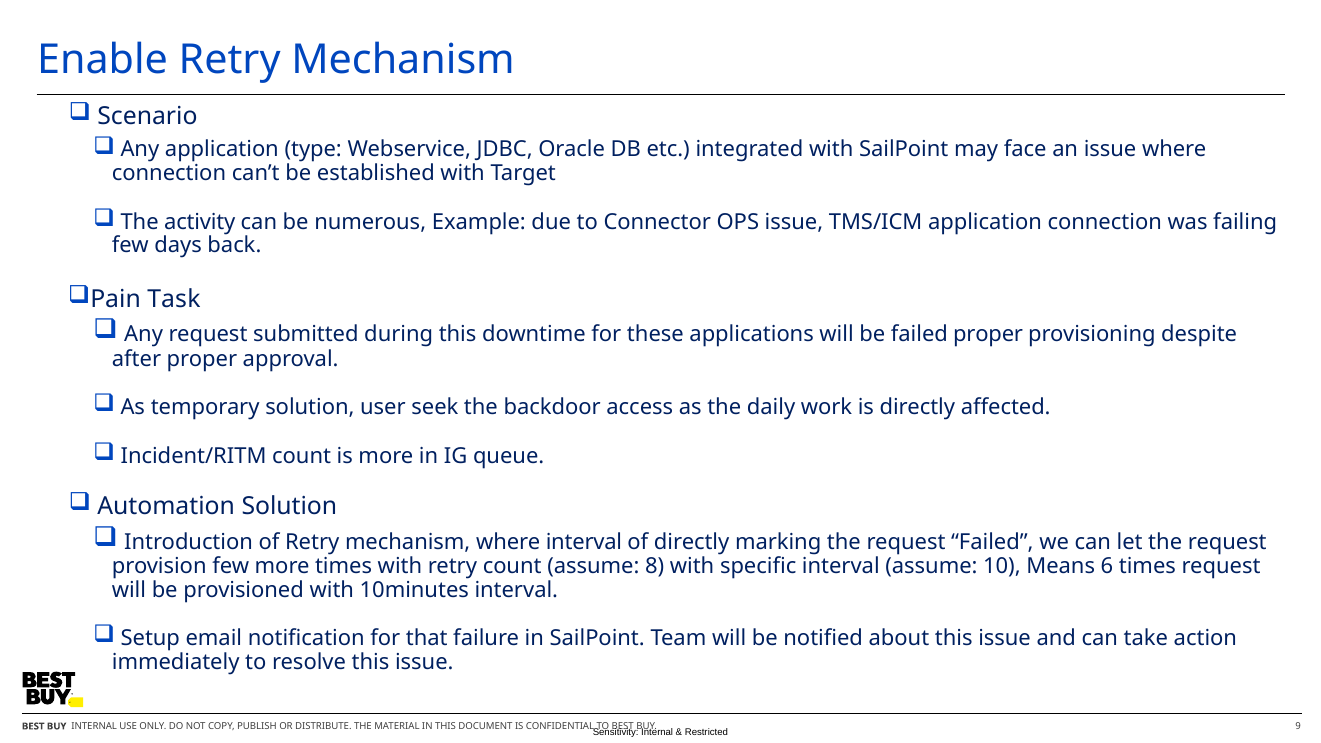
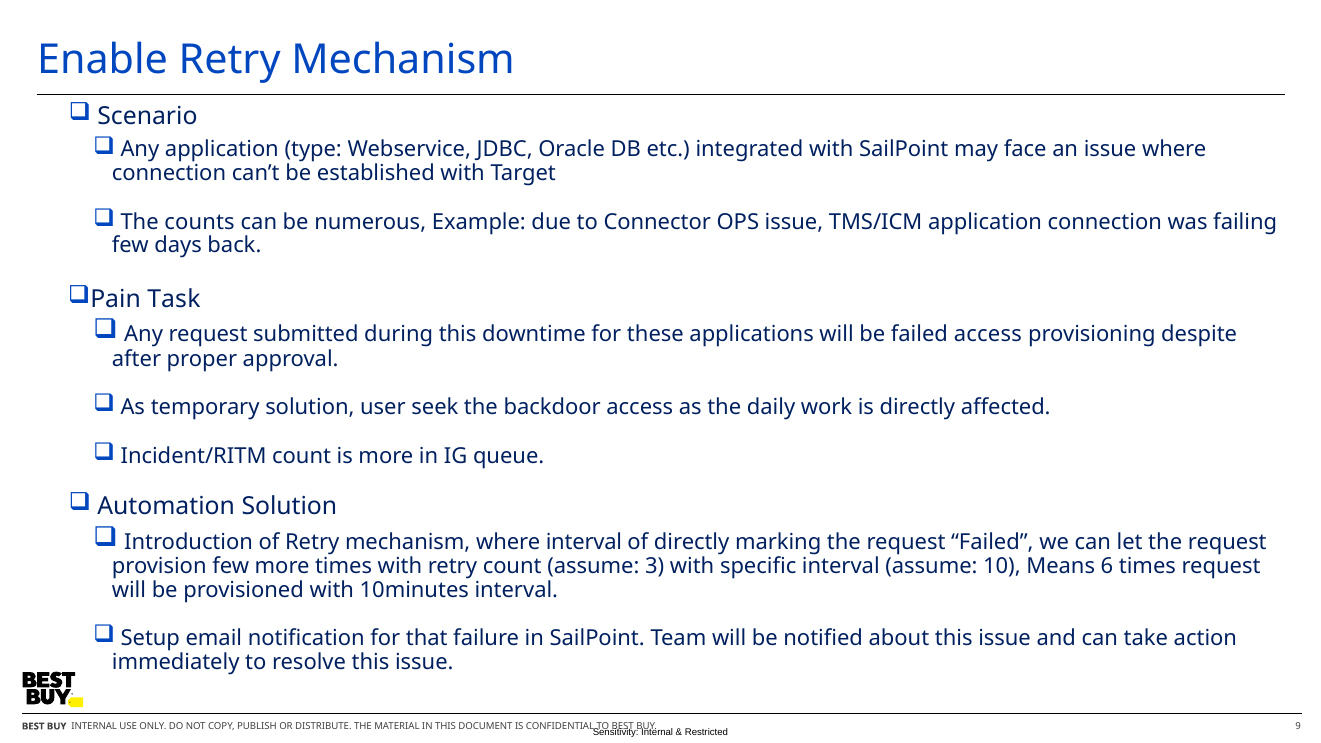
activity: activity -> counts (200, 222)
failed proper: proper -> access (988, 335)
8: 8 -> 3 (655, 566)
